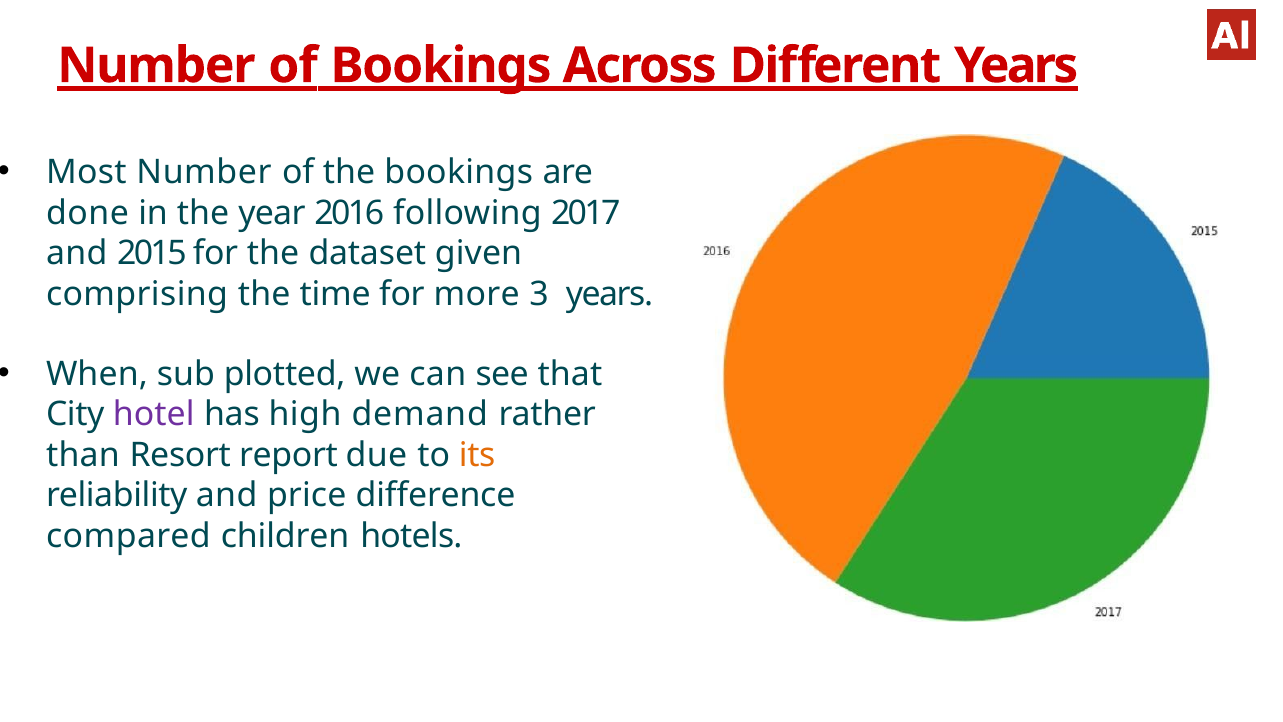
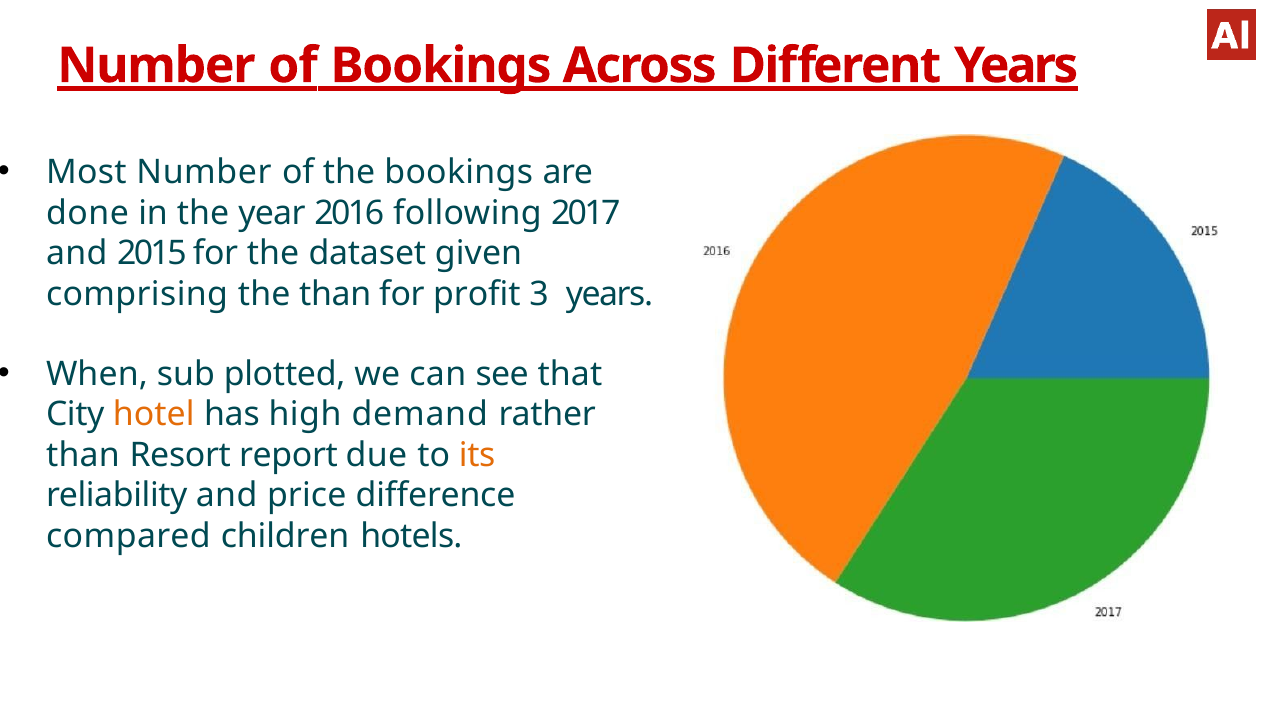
the time: time -> than (335, 294)
more: more -> profit (477, 294)
hotel colour: purple -> orange (154, 414)
